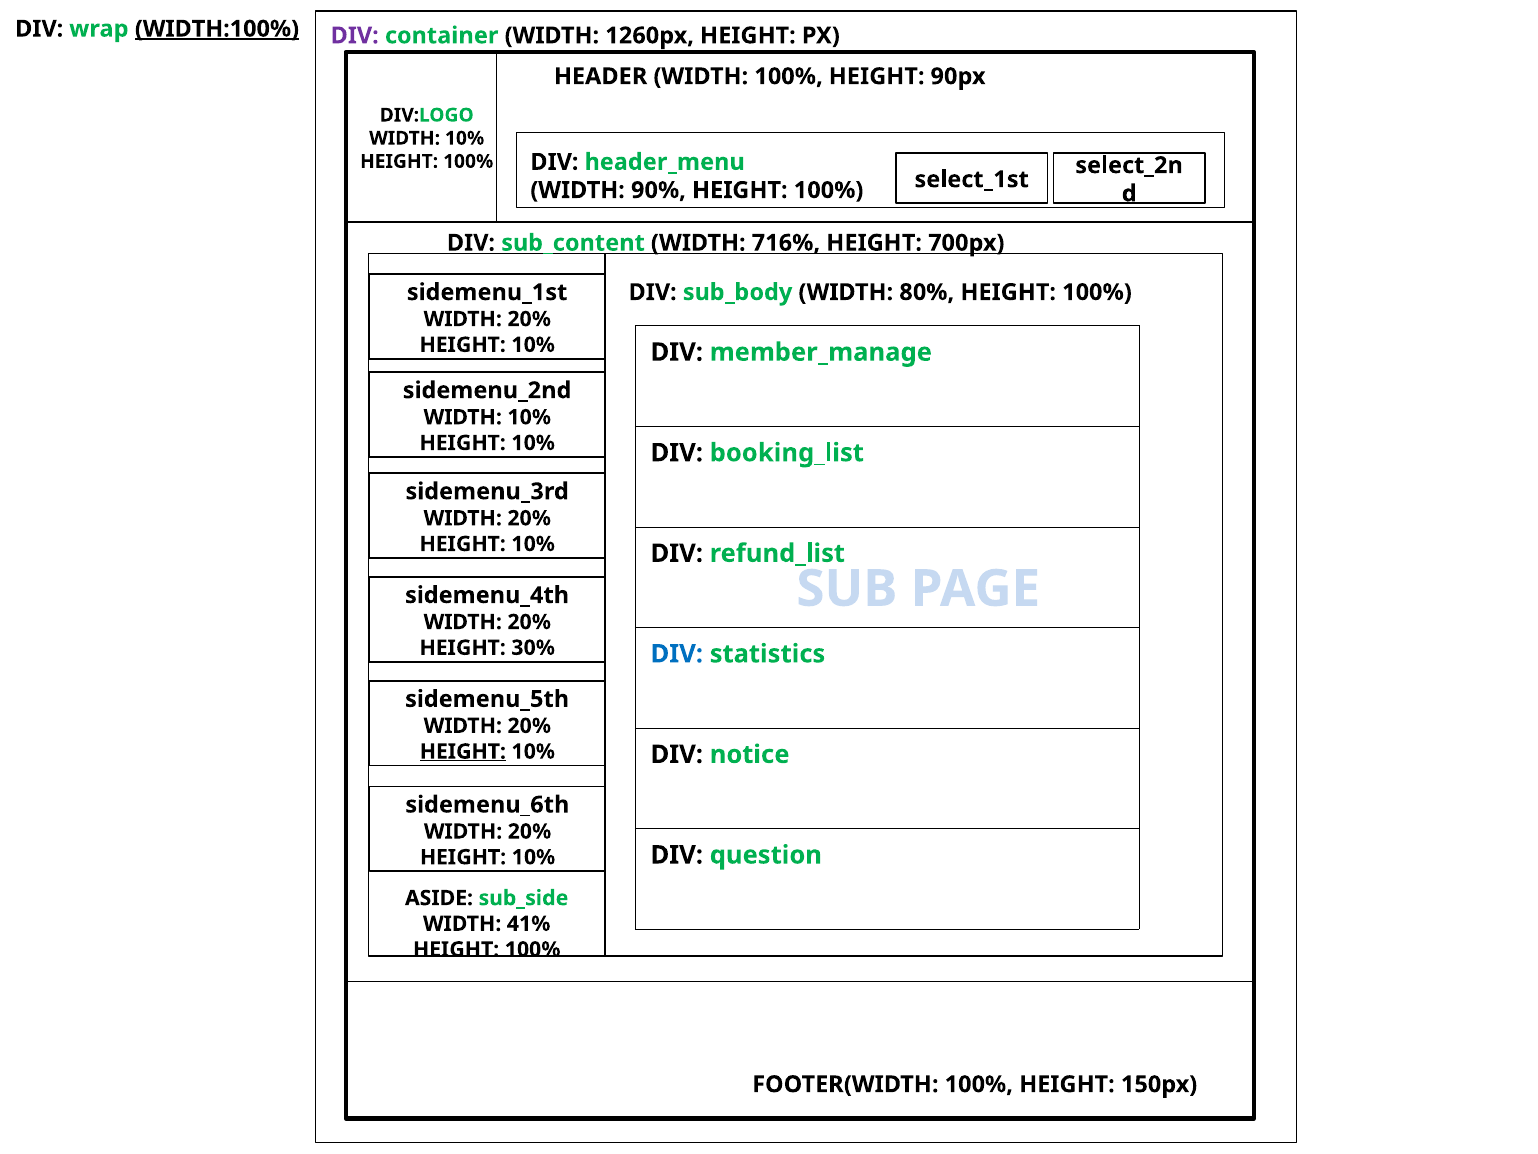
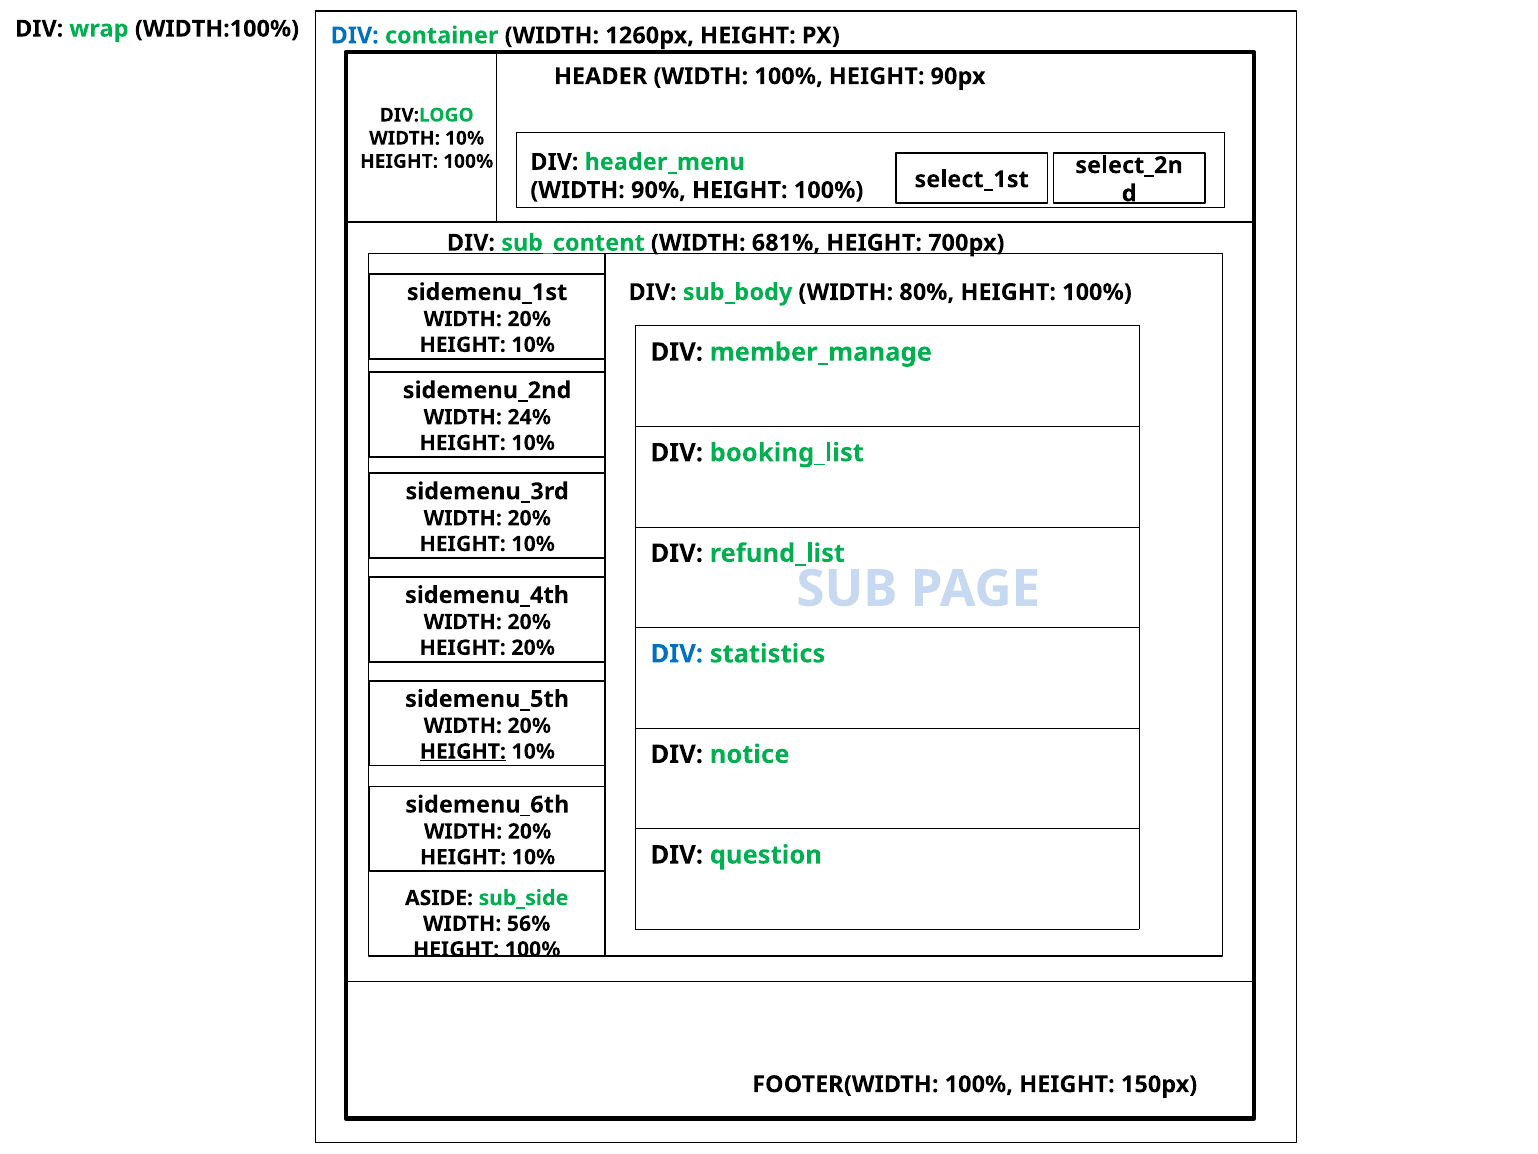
WIDTH:100% underline: present -> none (217, 29)
DIV colour: purple -> blue (355, 36)
716%: 716% -> 681% (786, 243)
10%: 10% -> 24% (529, 417)
HEIGHT 30%: 30% -> 20% (533, 648)
41%: 41% -> 56% (529, 923)
